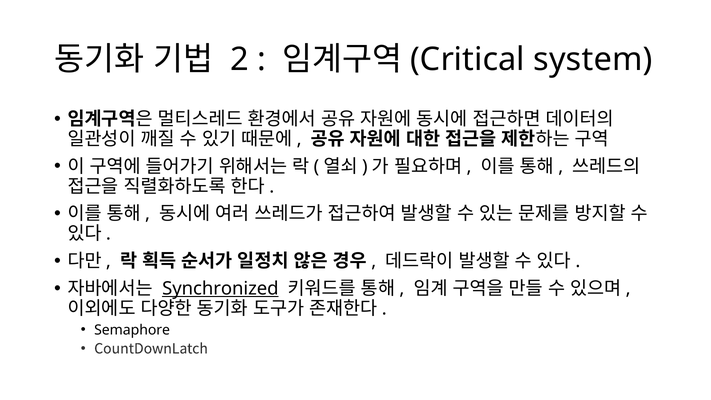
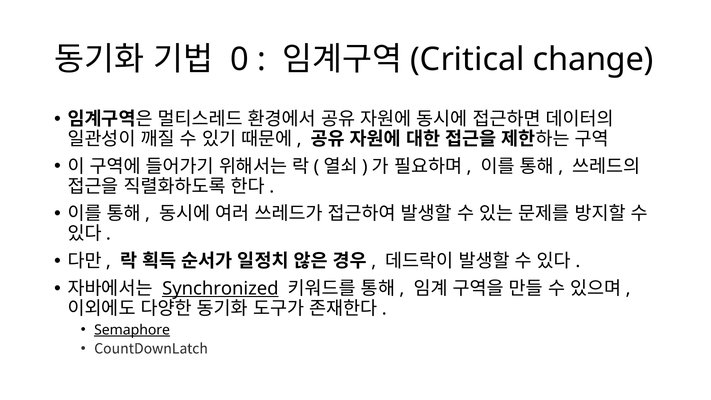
2: 2 -> 0 (240, 60)
system: system -> change (593, 60)
Semaphore underline: none -> present (132, 330)
